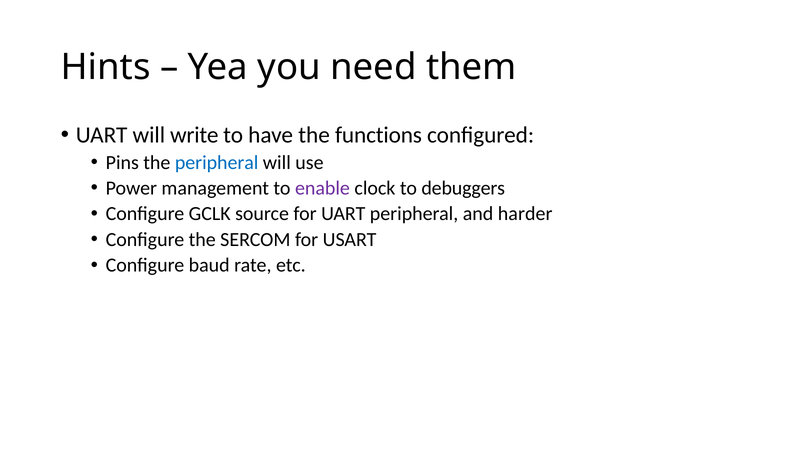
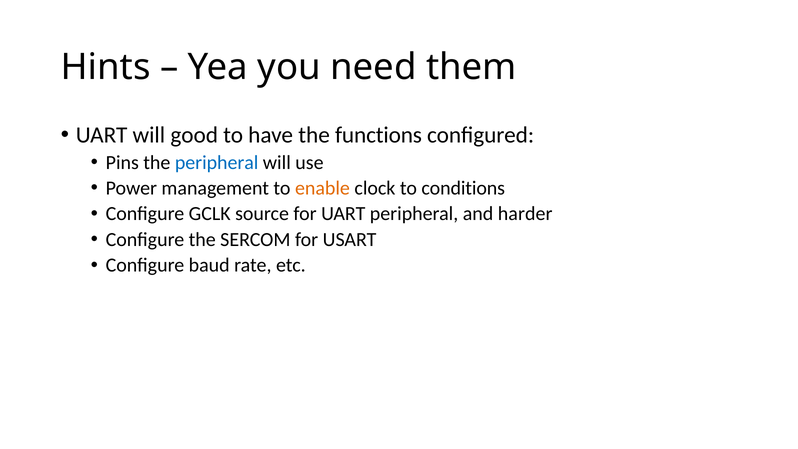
write: write -> good (194, 135)
enable colour: purple -> orange (322, 188)
debuggers: debuggers -> conditions (463, 188)
